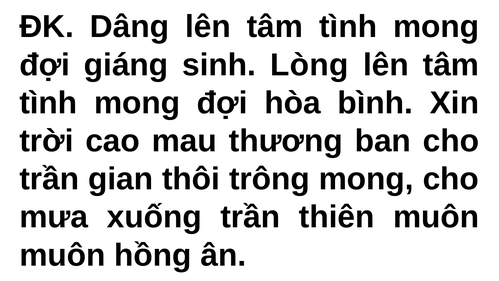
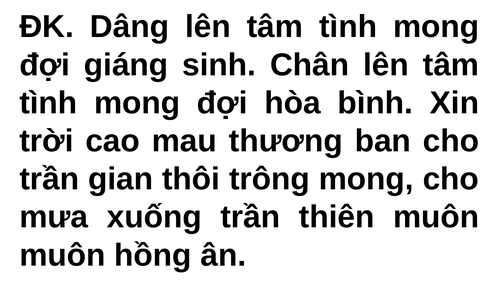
Lòng: Lòng -> Chân (310, 65)
